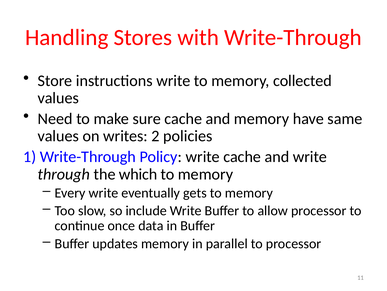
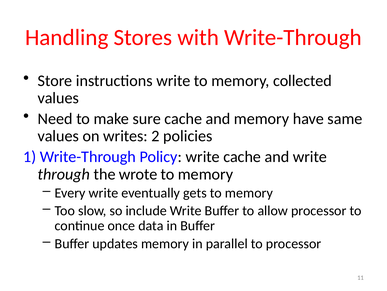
which: which -> wrote (138, 174)
